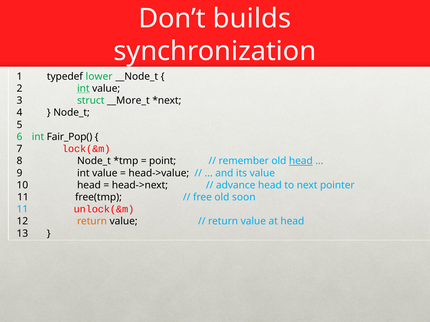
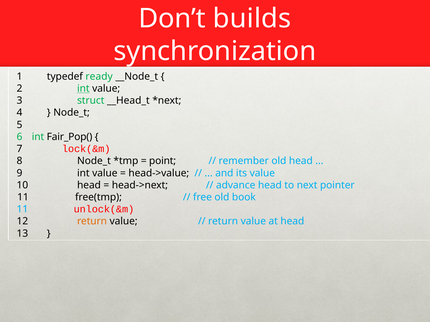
lower: lower -> ready (99, 77)
__More_t: __More_t -> __Head_t (128, 101)
head underline: present -> none (301, 161)
soon: soon -> book (244, 197)
